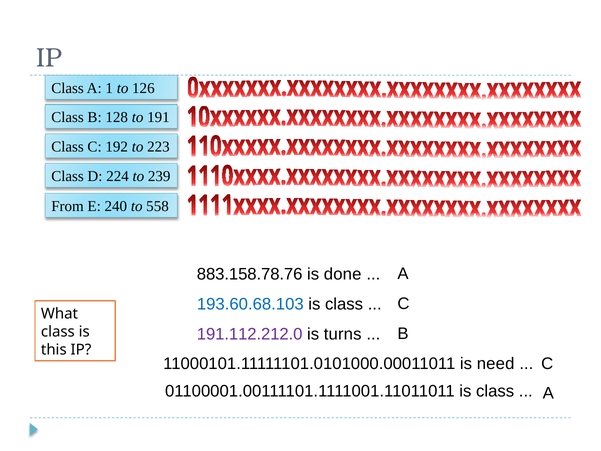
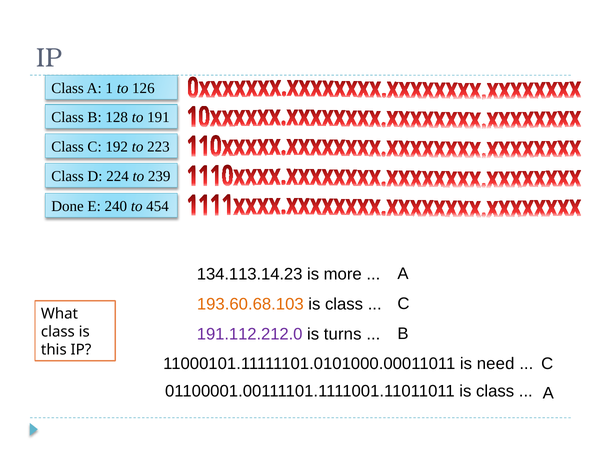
From: From -> Done (68, 206)
558: 558 -> 454 (158, 206)
883.158.78.76: 883.158.78.76 -> 134.113.14.23 (250, 274)
done: done -> more (343, 274)
193.60.68.103 colour: blue -> orange (250, 304)
